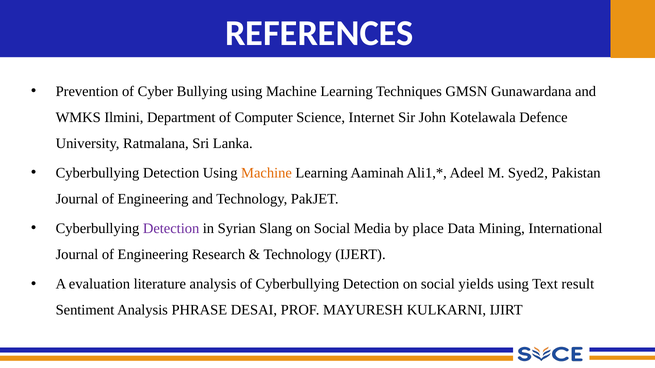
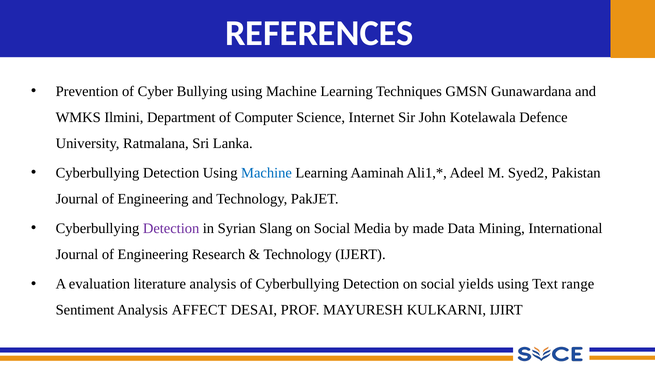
Machine colour: orange -> blue (266, 173)
place: place -> made (428, 229)
result: result -> range (578, 284)
PHRASE: PHRASE -> AFFECT (199, 311)
